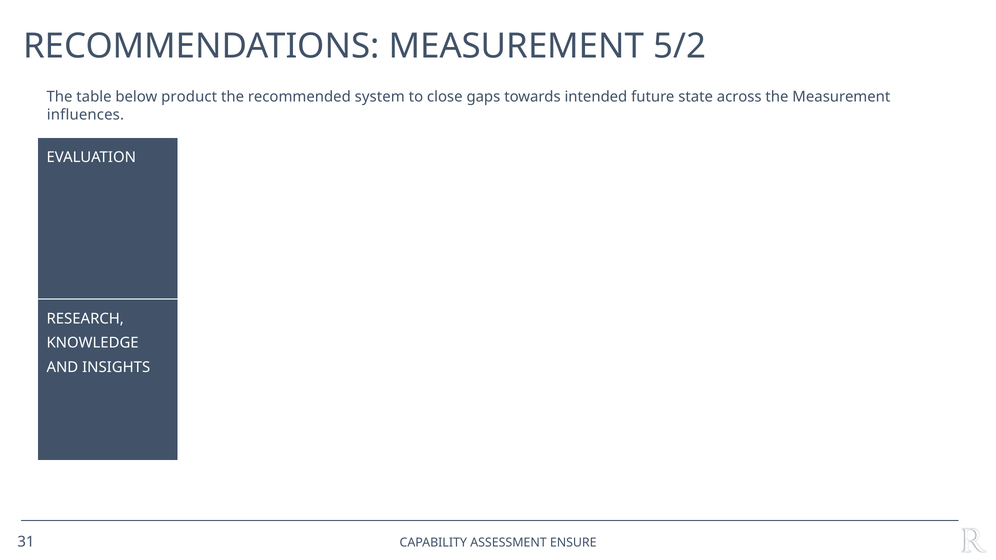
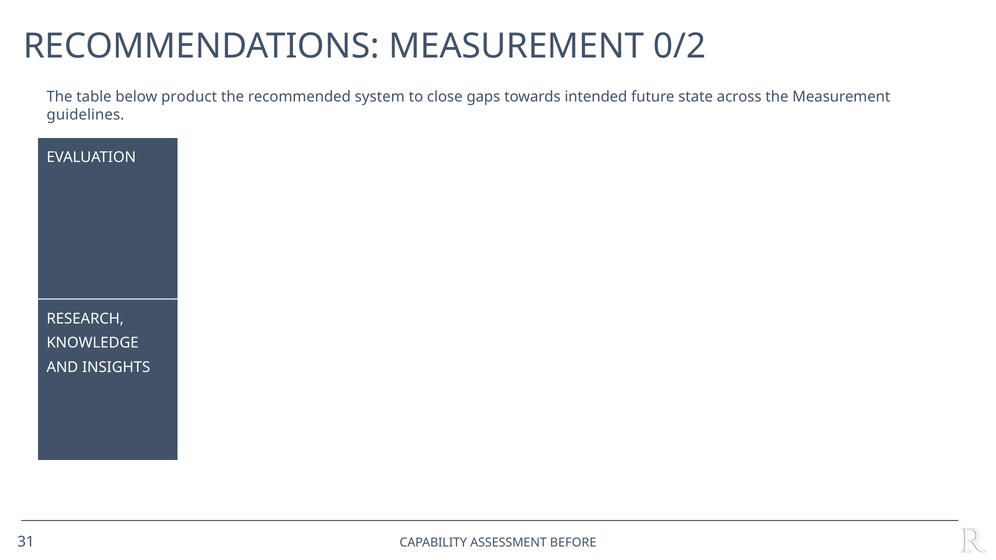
5/2: 5/2 -> 0/2 (680, 46)
influences: influences -> guidelines (85, 115)
ENSURE: ENSURE -> BEFORE (573, 543)
